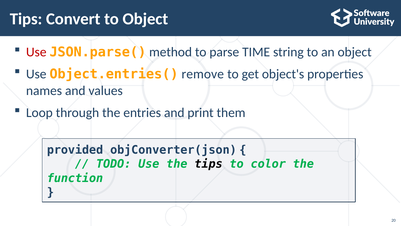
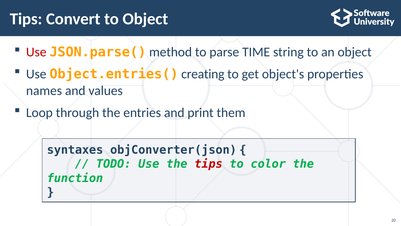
remove: remove -> creating (203, 74)
provided: provided -> syntaxes (75, 150)
tips colour: black -> red (209, 164)
